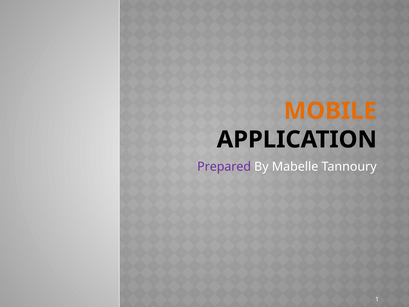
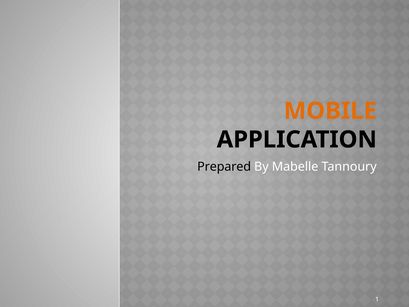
Prepared colour: purple -> black (224, 167)
